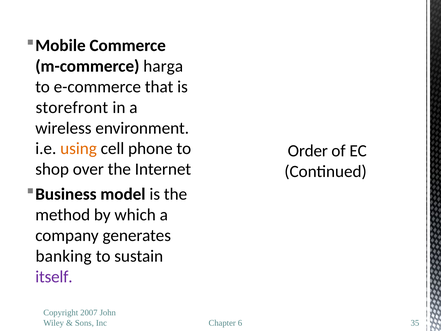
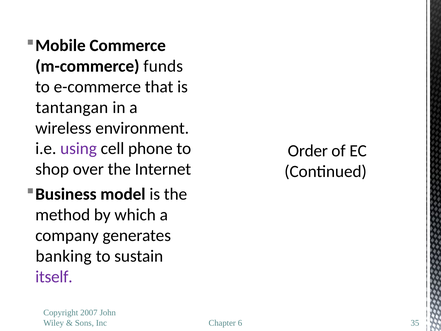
harga: harga -> funds (163, 66)
storefront: storefront -> tantangan (72, 107)
using colour: orange -> purple (79, 149)
